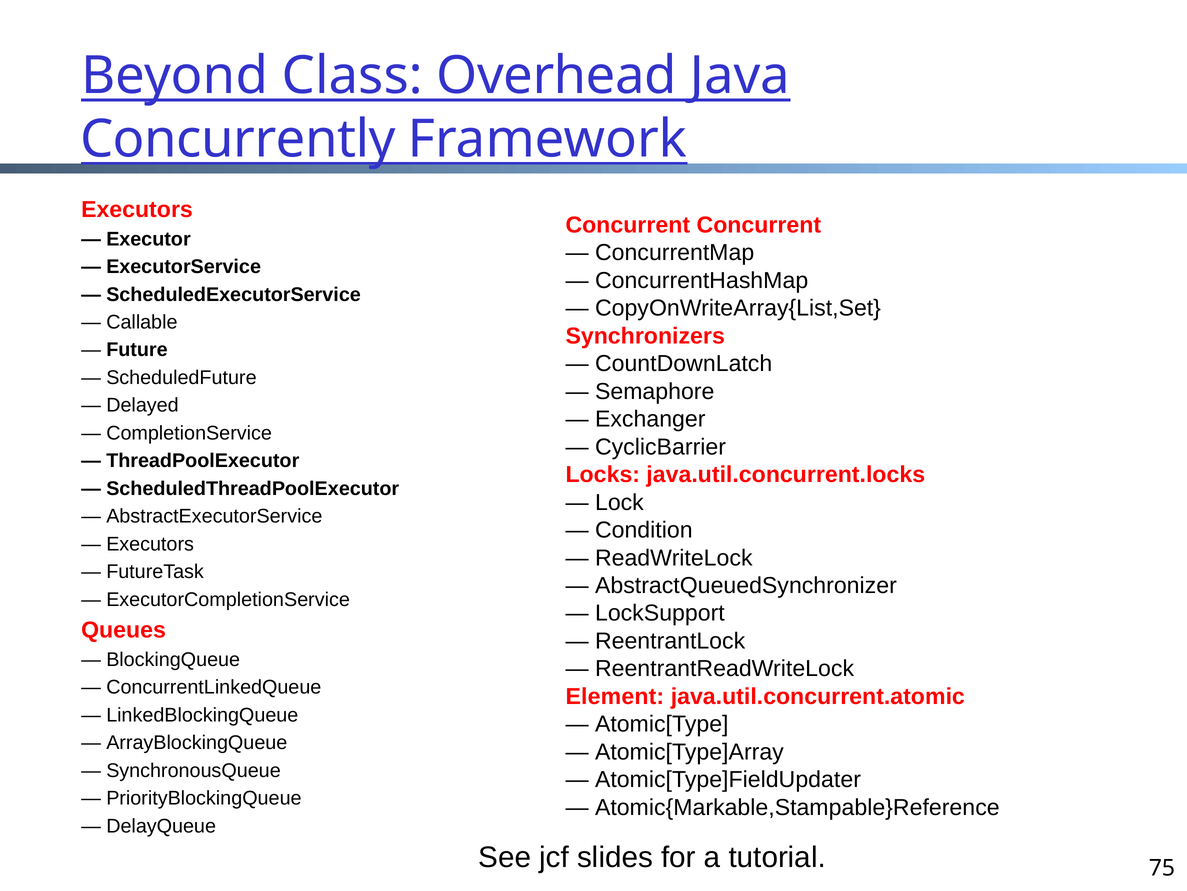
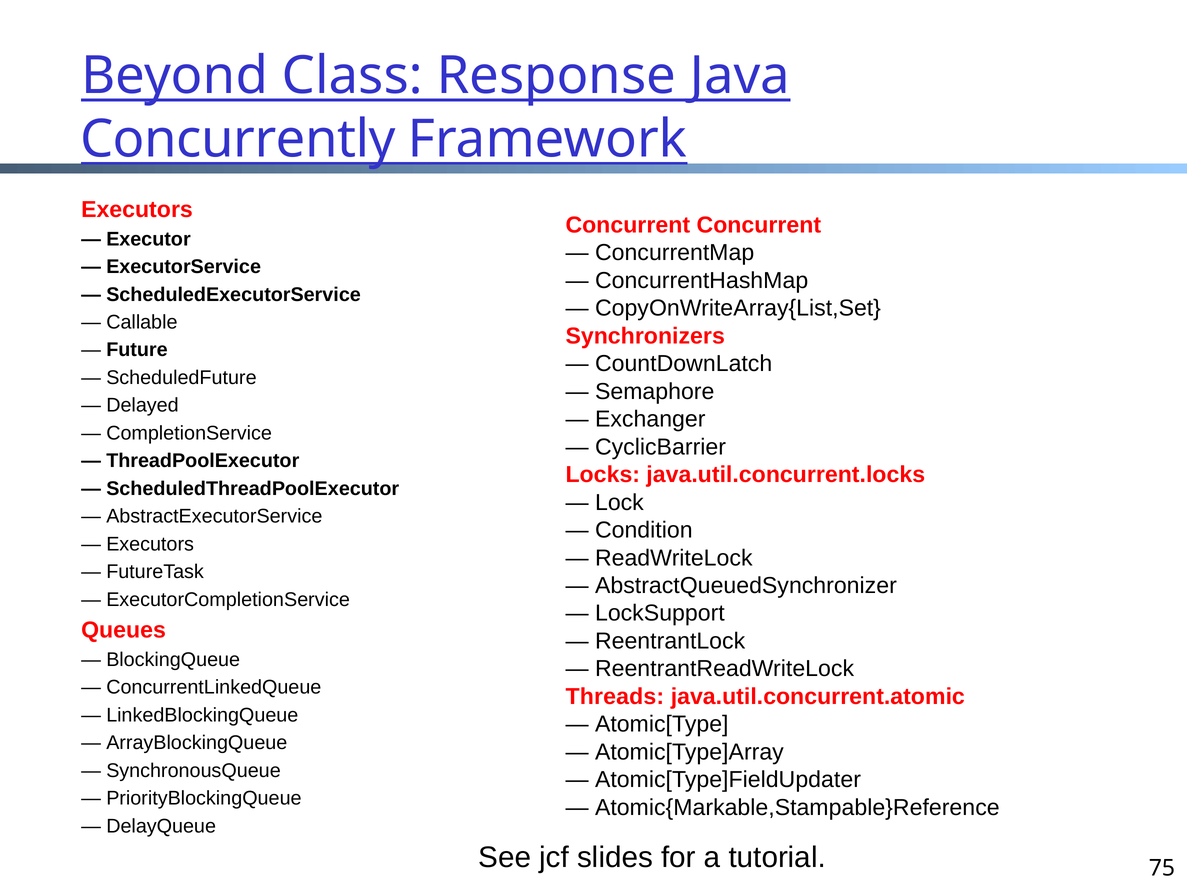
Overhead: Overhead -> Response (556, 76)
Element: Element -> Threads (615, 696)
